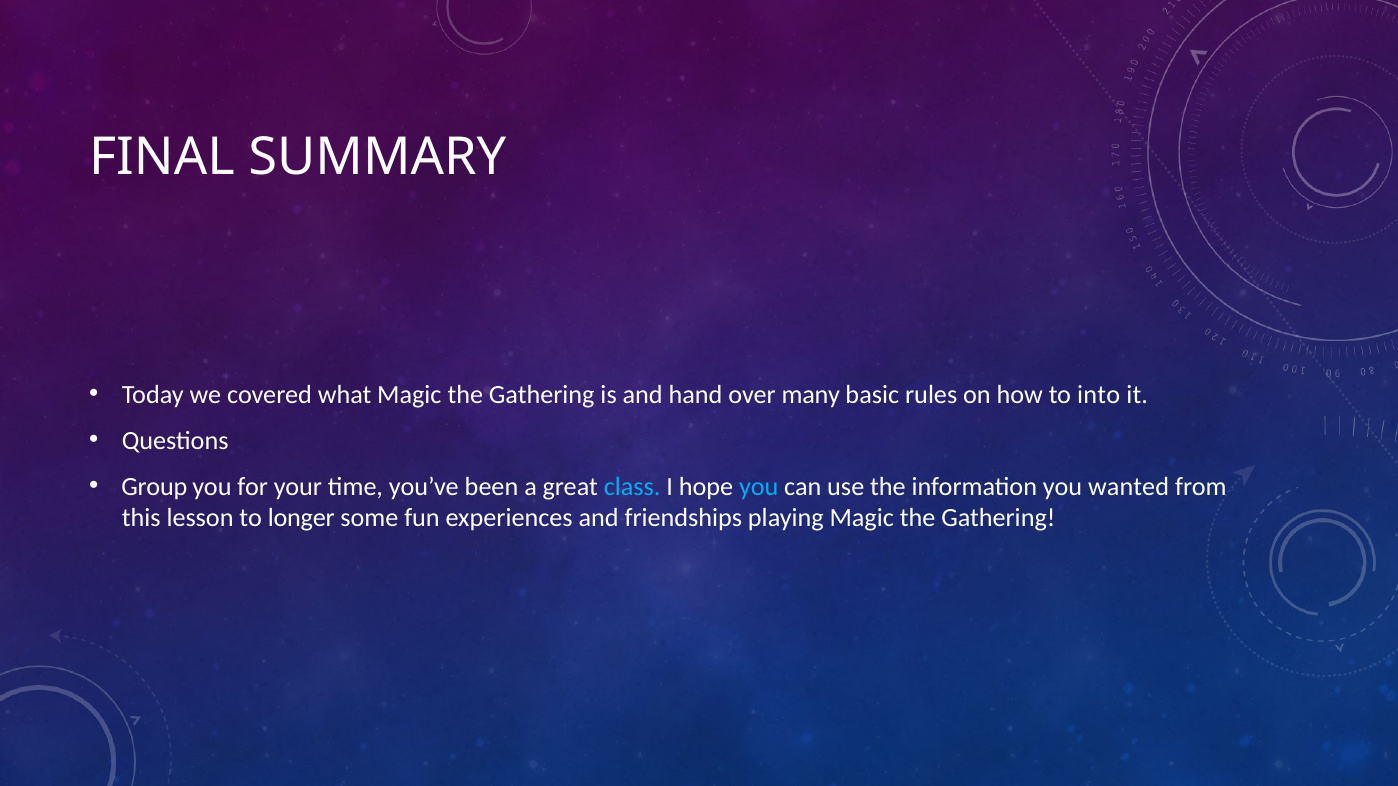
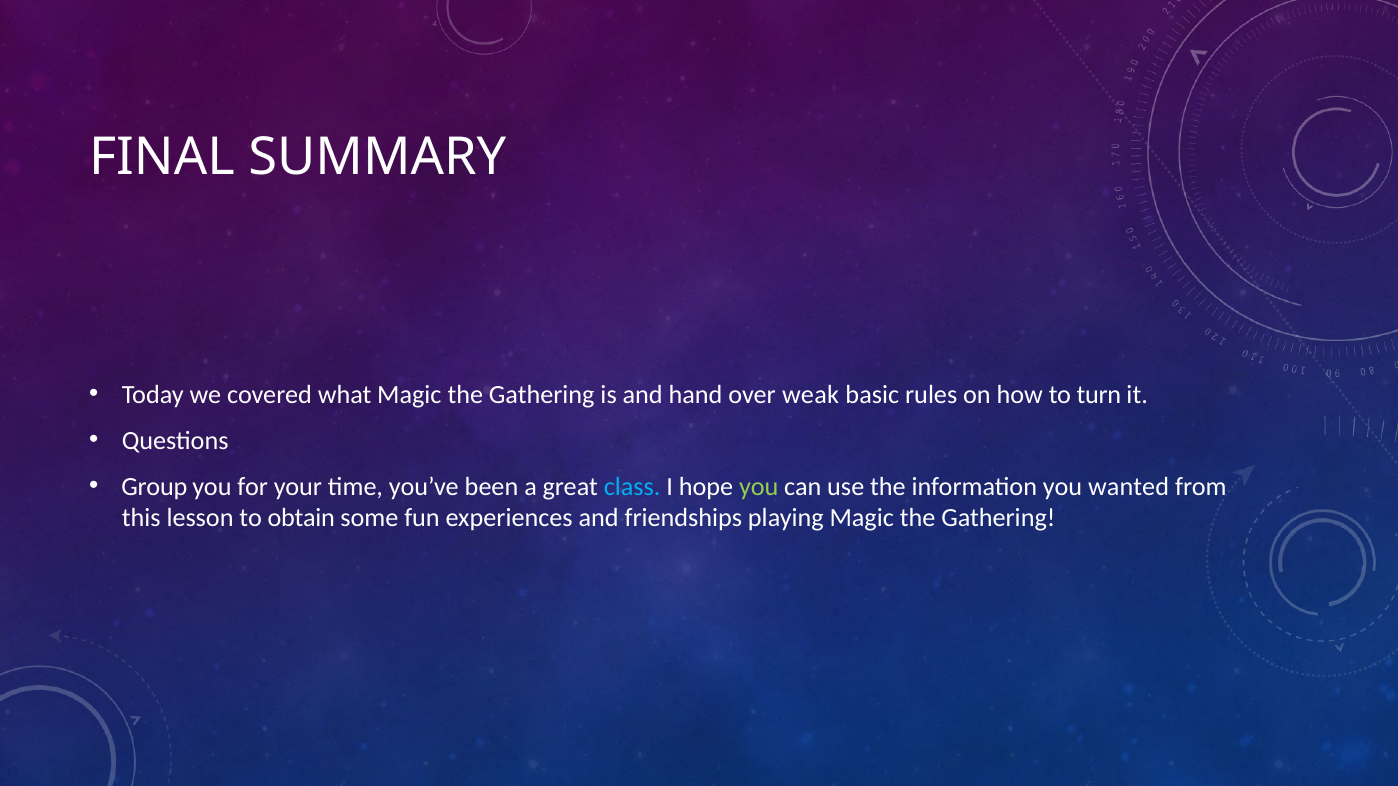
many: many -> weak (811, 395)
into: into -> turn (1099, 395)
you colour: light blue -> light green (759, 487)
longer: longer -> obtain (301, 518)
